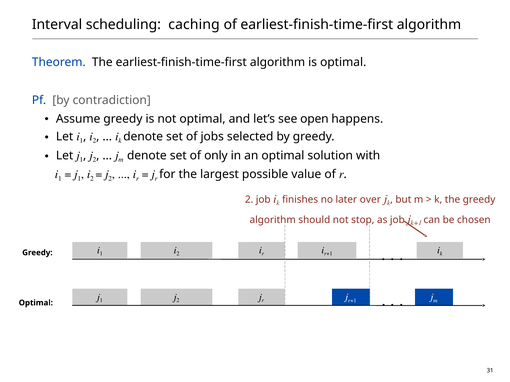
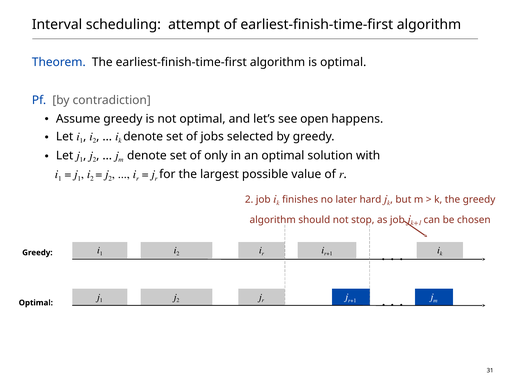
caching: caching -> attempt (194, 24)
over: over -> hard (370, 200)
